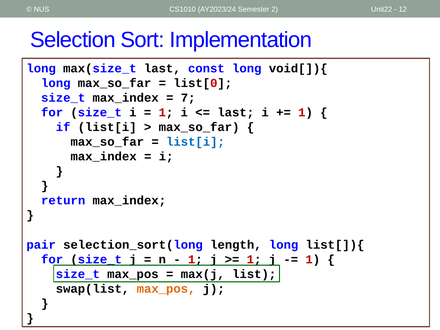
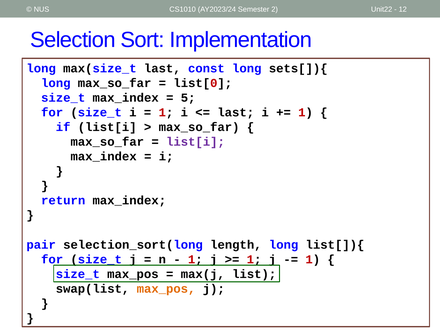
void[]){: void[]){ -> sets[]){ (298, 69)
7: 7 -> 5 (188, 98)
list[i colour: blue -> purple (195, 142)
